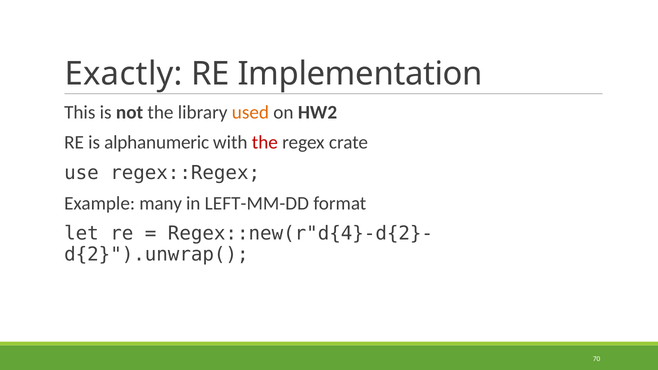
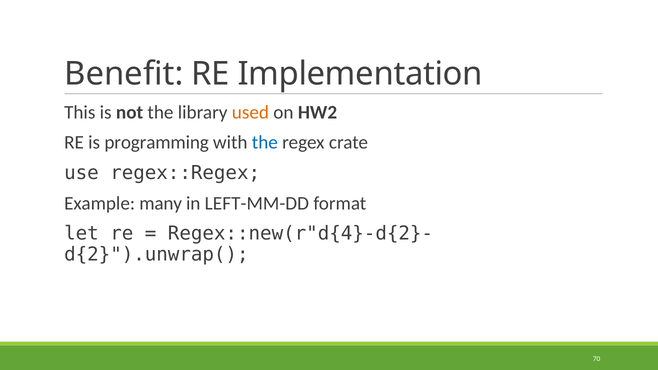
Exactly: Exactly -> Benefit (124, 74)
alphanumeric: alphanumeric -> programming (157, 143)
the colour: red -> blue (265, 143)
